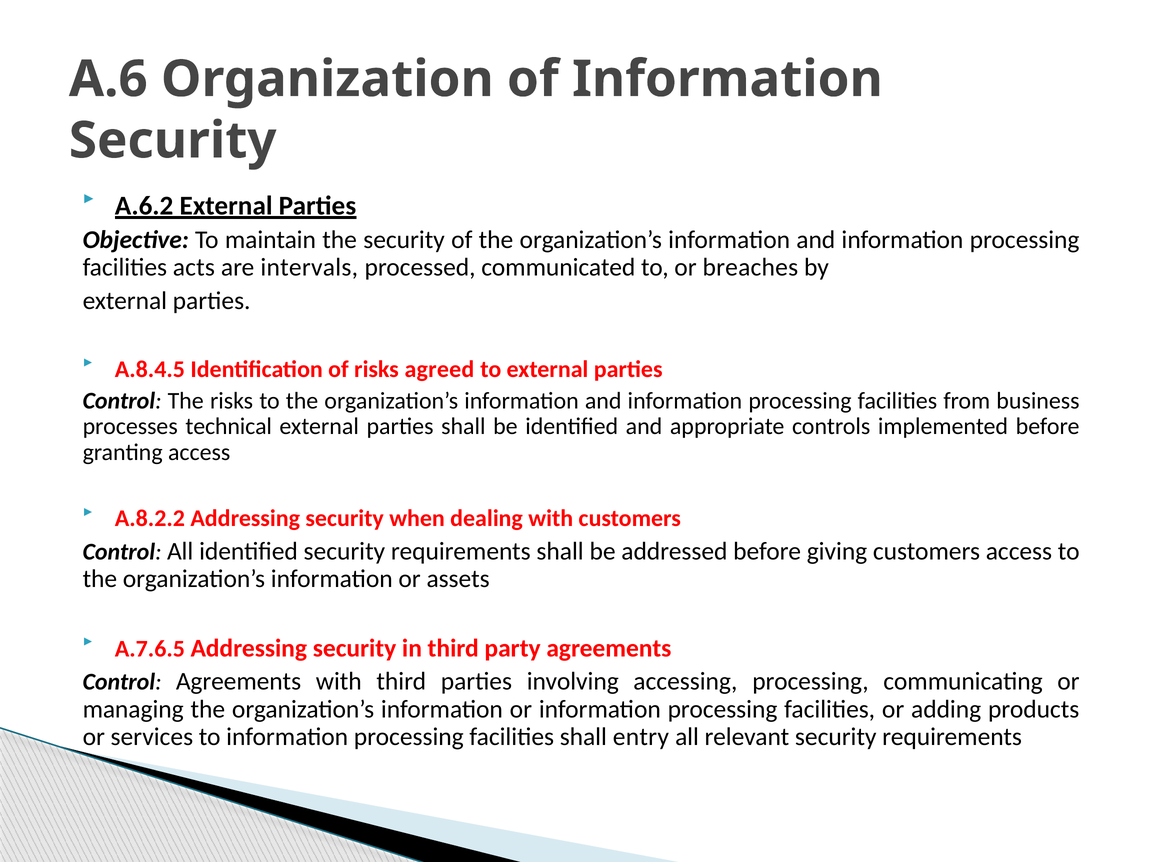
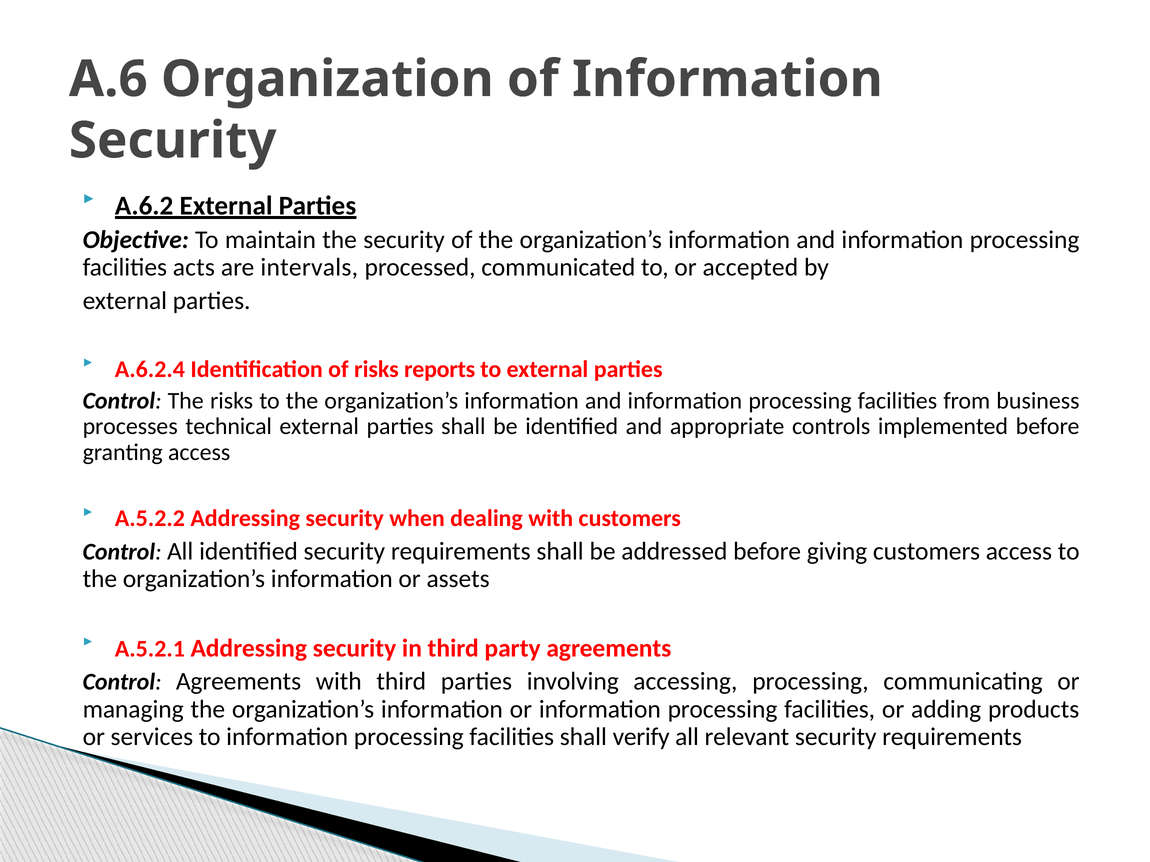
breaches: breaches -> accepted (750, 267)
A.8.4.5: A.8.4.5 -> A.6.2.4 (150, 369)
agreed: agreed -> reports (440, 369)
A.8.2.2: A.8.2.2 -> A.5.2.2 (150, 519)
A.7.6.5: A.7.6.5 -> A.5.2.1 (150, 649)
entry: entry -> verify (641, 737)
